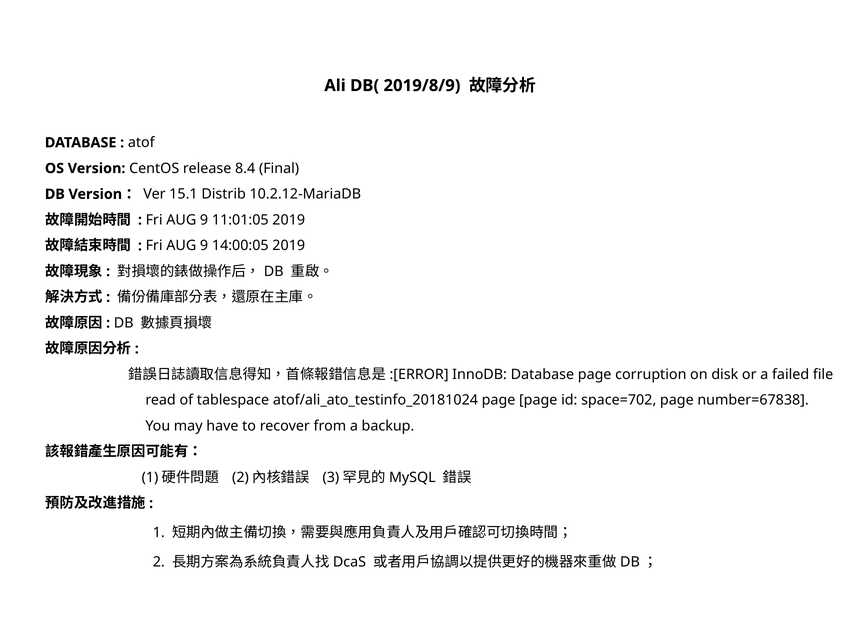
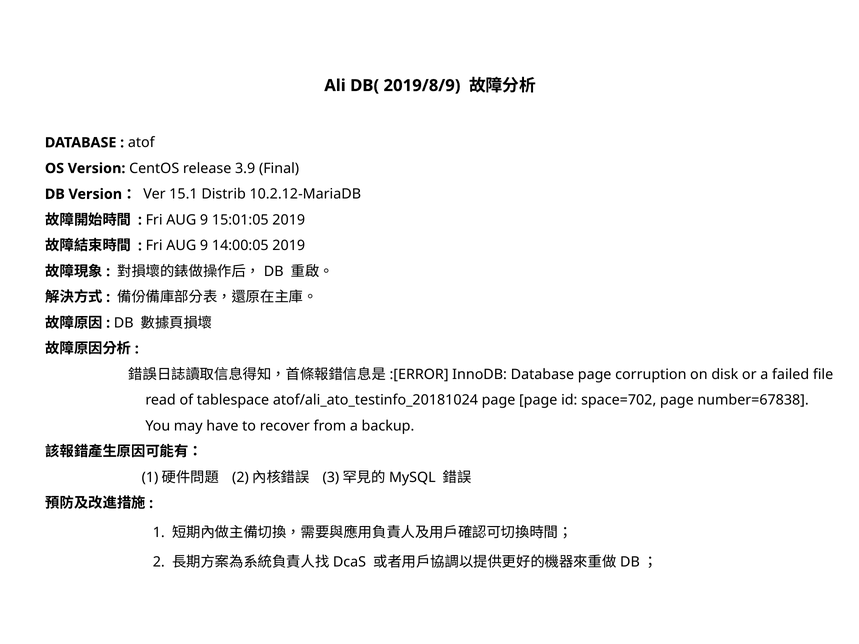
8.4: 8.4 -> 3.9 (245, 168)
11:01:05: 11:01:05 -> 15:01:05 (240, 220)
